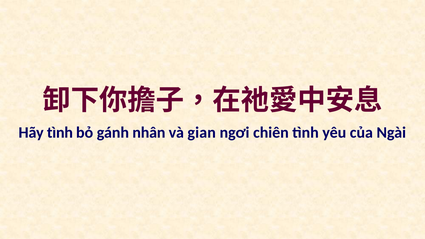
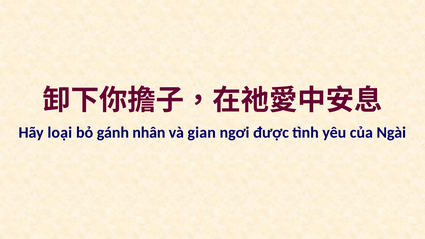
Hãy tình: tình -> loại (60, 133)
chiên: chiên -> được (271, 133)
